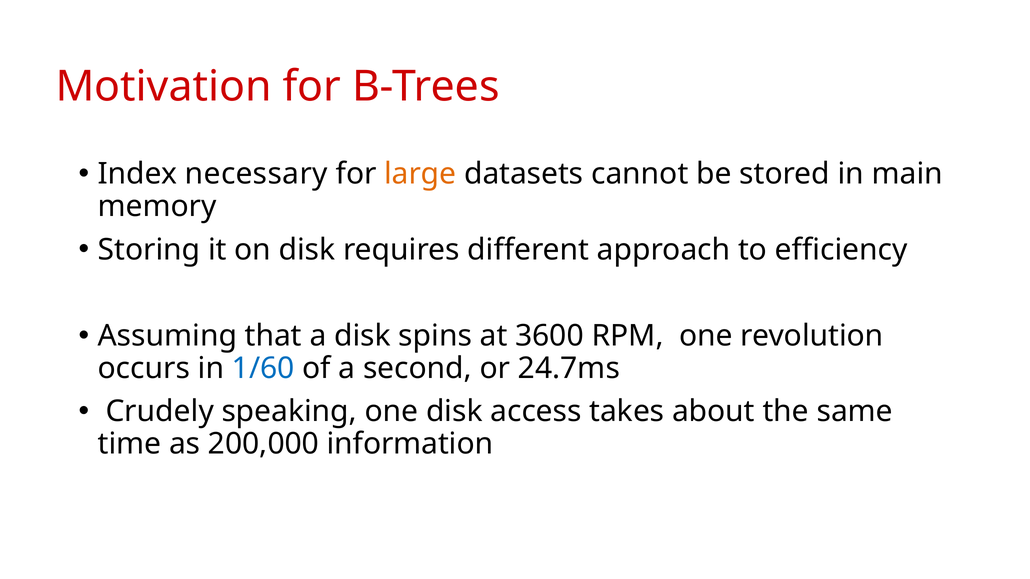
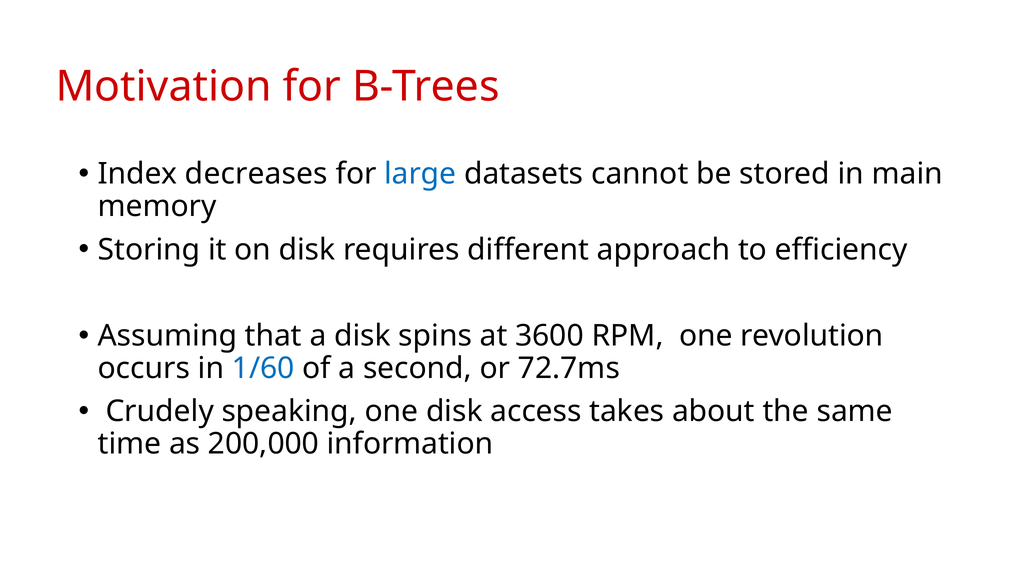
necessary: necessary -> decreases (256, 174)
large colour: orange -> blue (420, 174)
24.7ms: 24.7ms -> 72.7ms (569, 369)
